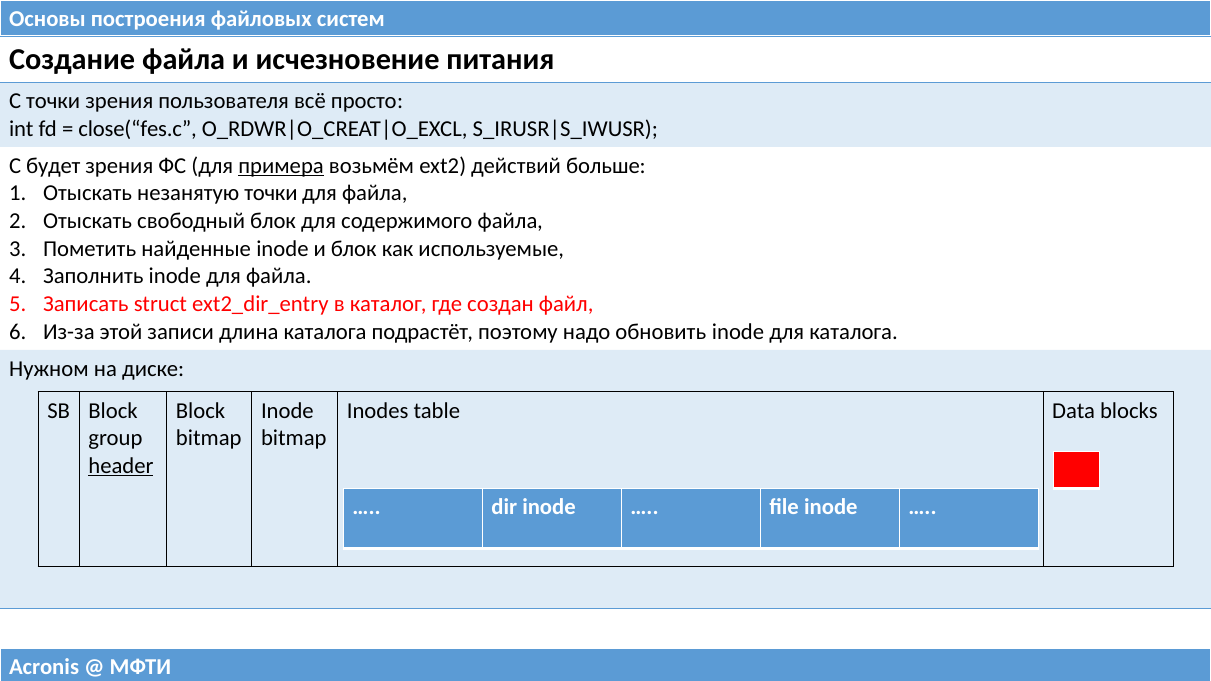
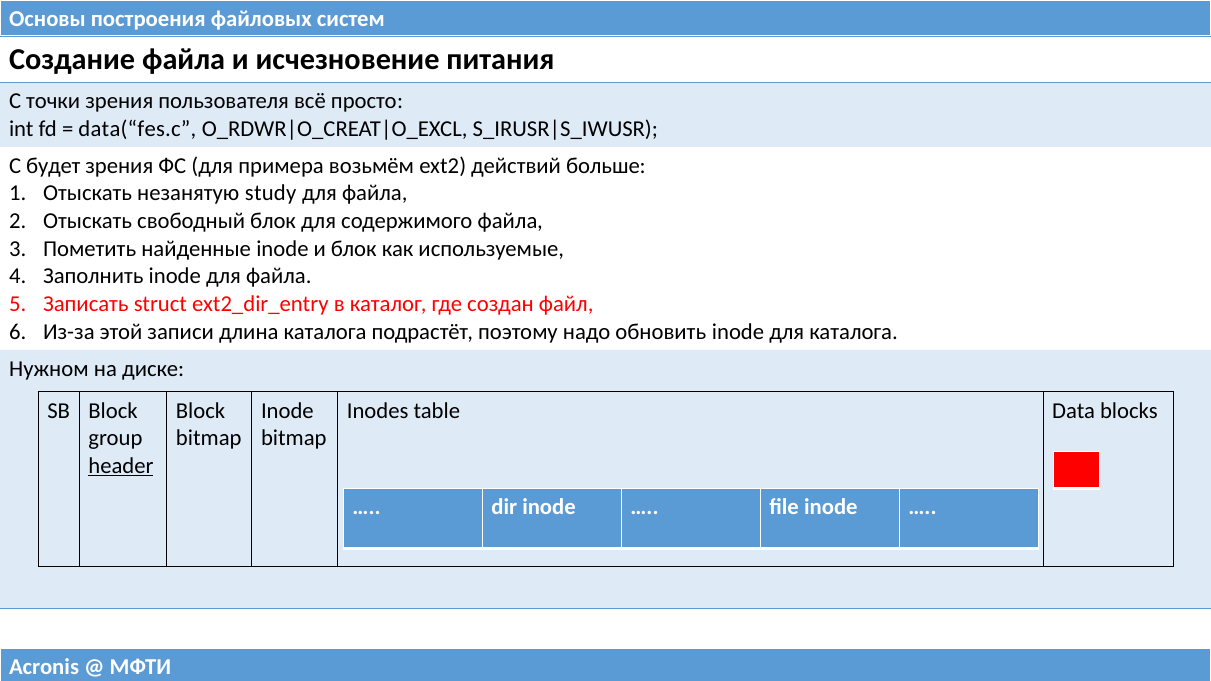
close(“fes.c: close(“fes.c -> data(“fes.c (137, 129)
примера underline: present -> none (281, 166)
незанятую точки: точки -> study (271, 193)
